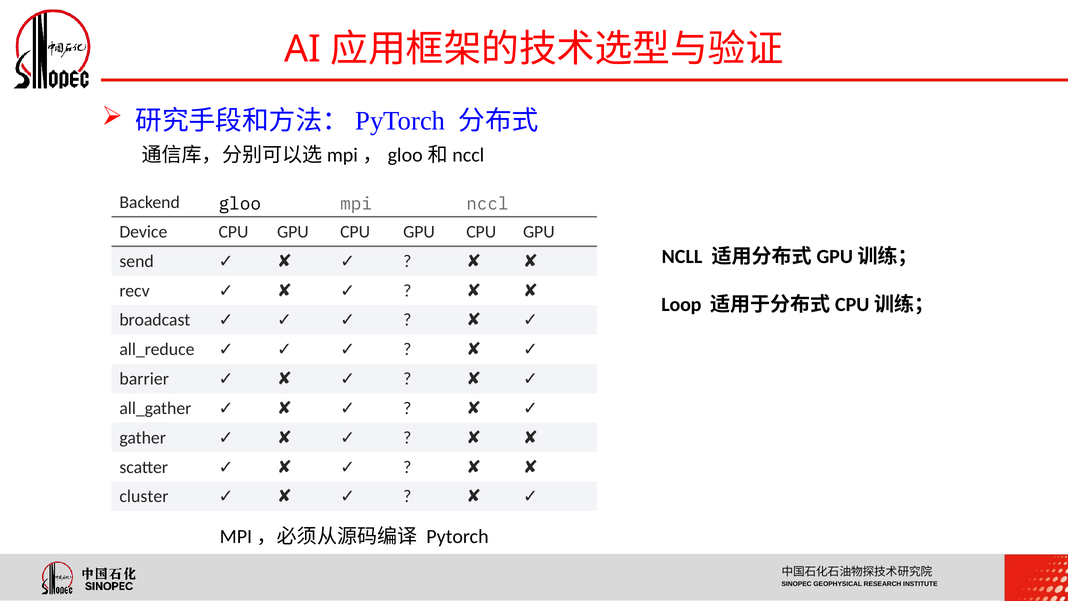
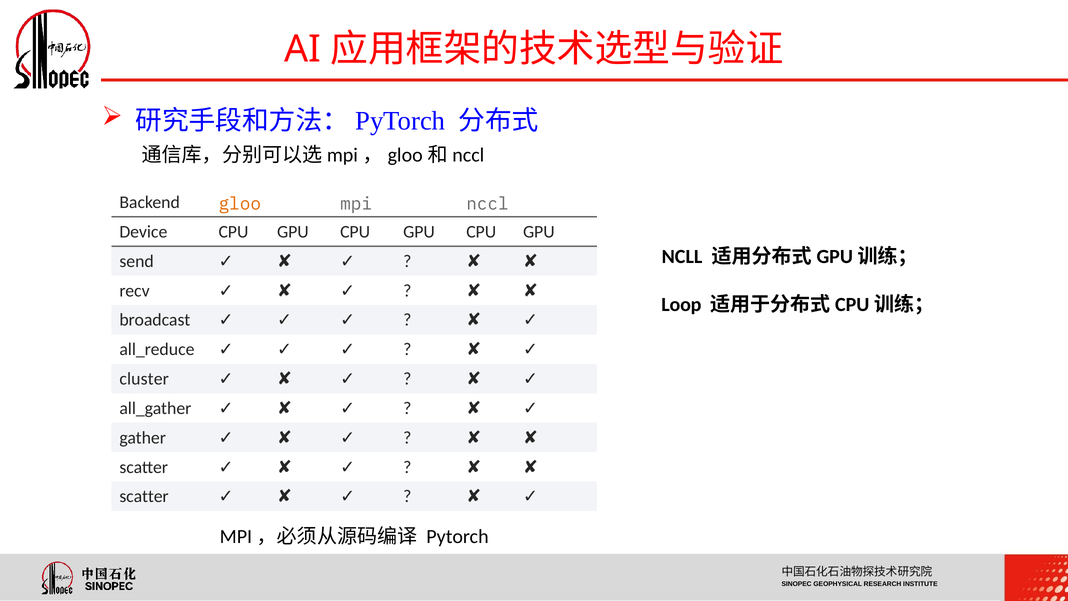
gloo colour: black -> orange (240, 204)
barrier: barrier -> cluster (144, 379)
cluster: cluster -> scatter (144, 496)
